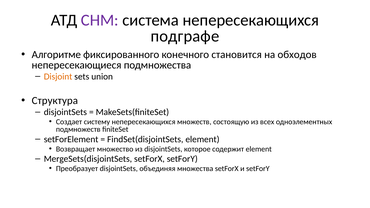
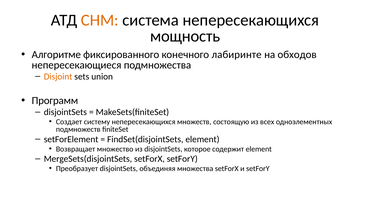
СНМ colour: purple -> orange (100, 20)
подграфе: подграфе -> мощность (185, 36)
становится: становится -> лабиринте (237, 55)
Структура: Структура -> Программ (55, 101)
